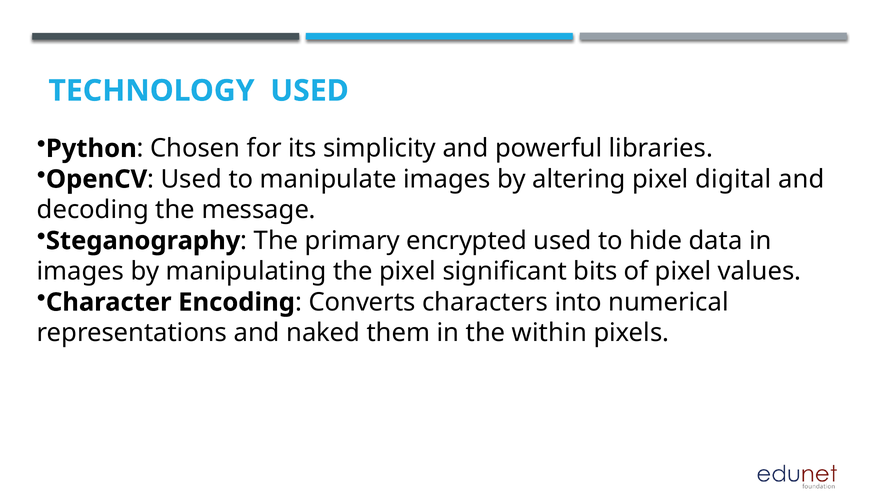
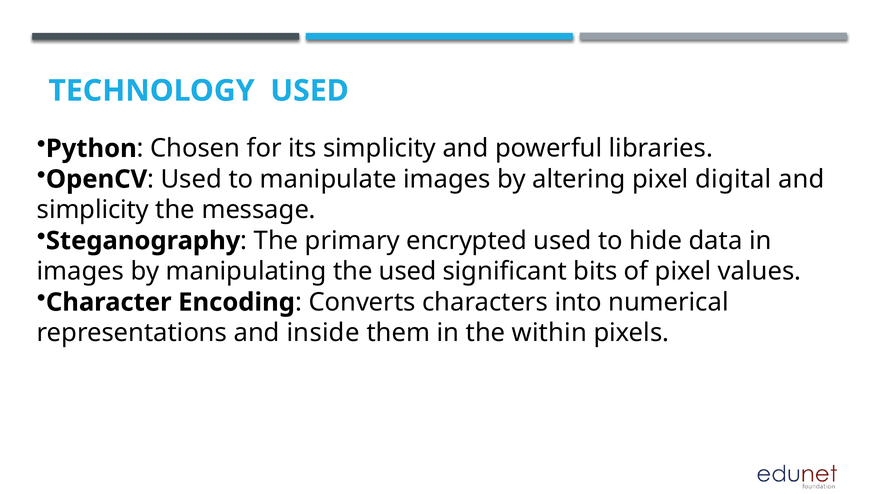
decoding: decoding -> simplicity (93, 210)
the pixel: pixel -> used (408, 272)
naked: naked -> inside (323, 333)
